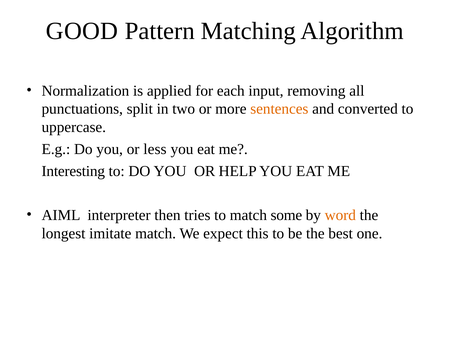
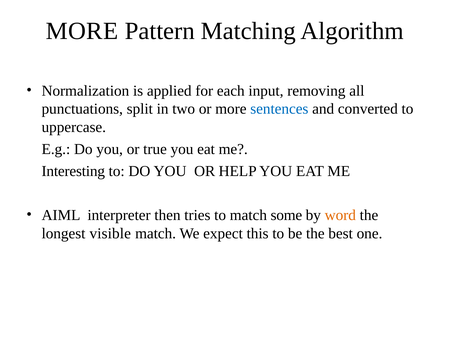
GOOD: GOOD -> MORE (82, 31)
sentences colour: orange -> blue (279, 109)
less: less -> true (155, 149)
imitate: imitate -> visible (110, 234)
